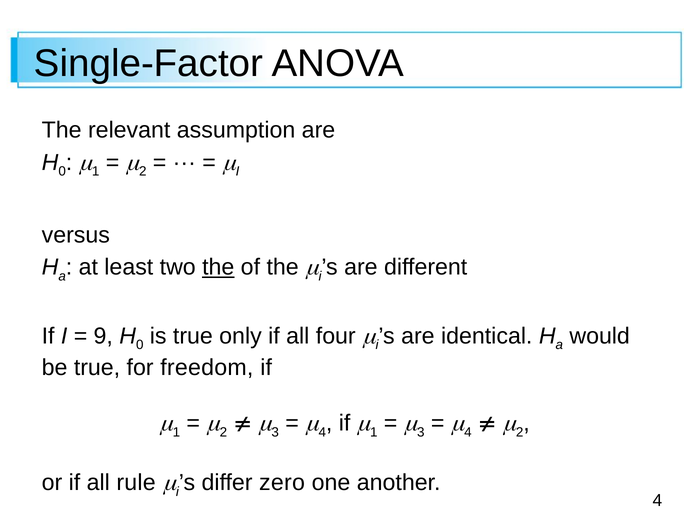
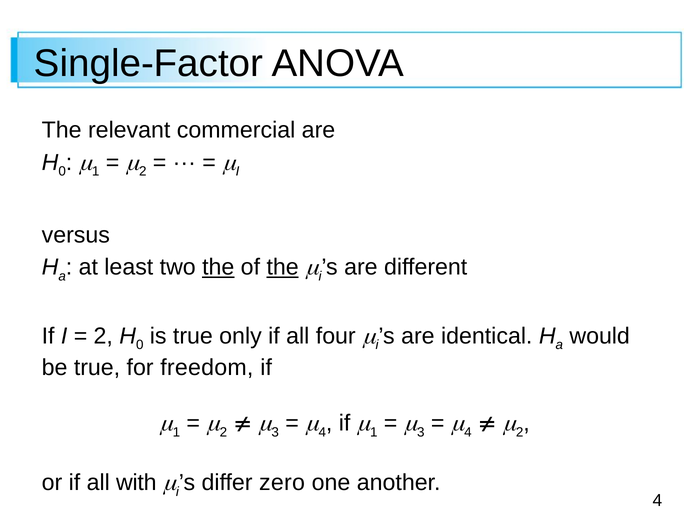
assumption: assumption -> commercial (236, 130)
the underline: none -> present (283, 267)
9: 9 -> 2 (103, 336)
rule: rule -> with (136, 483)
